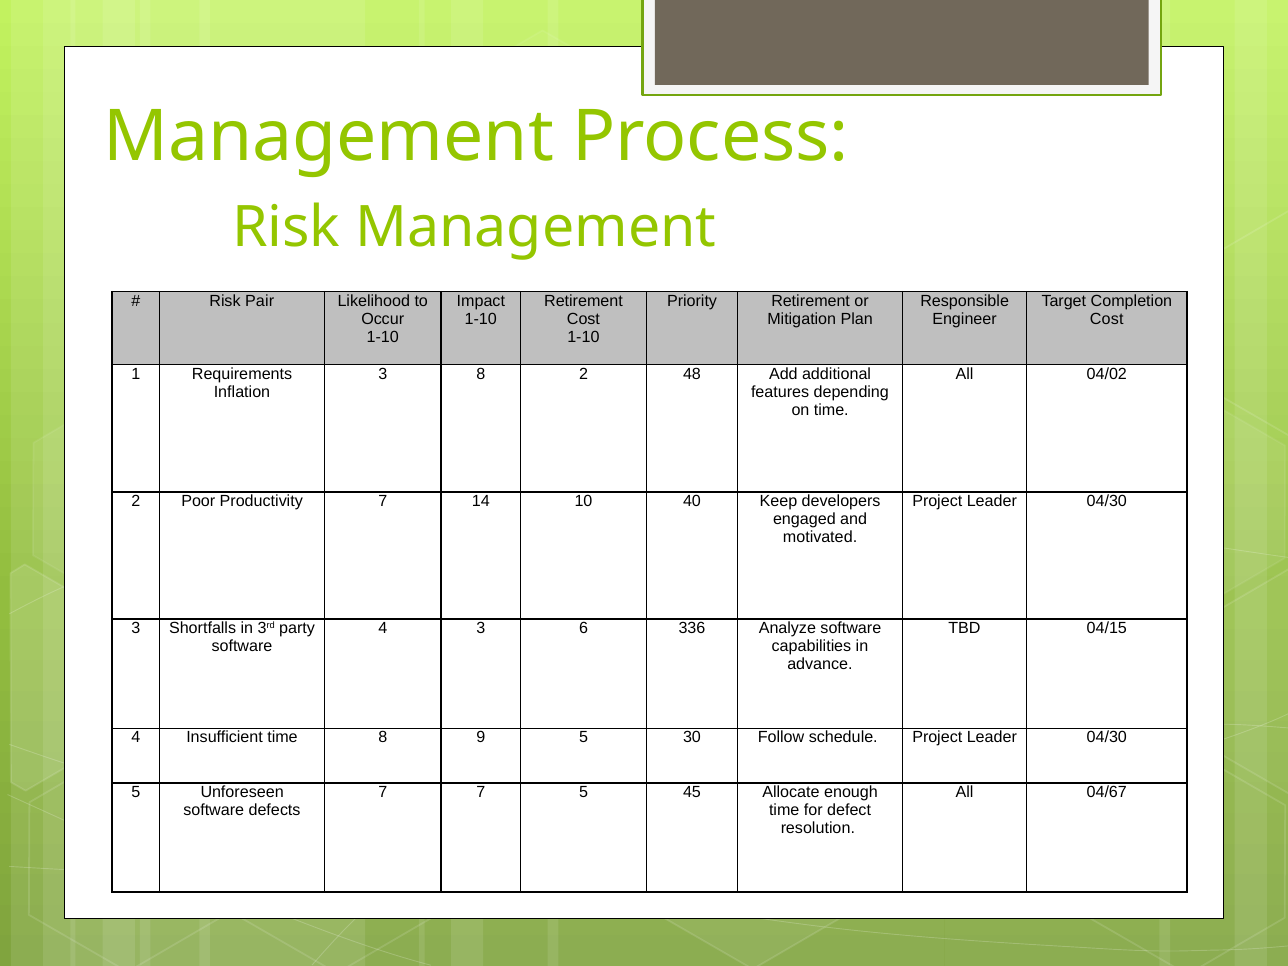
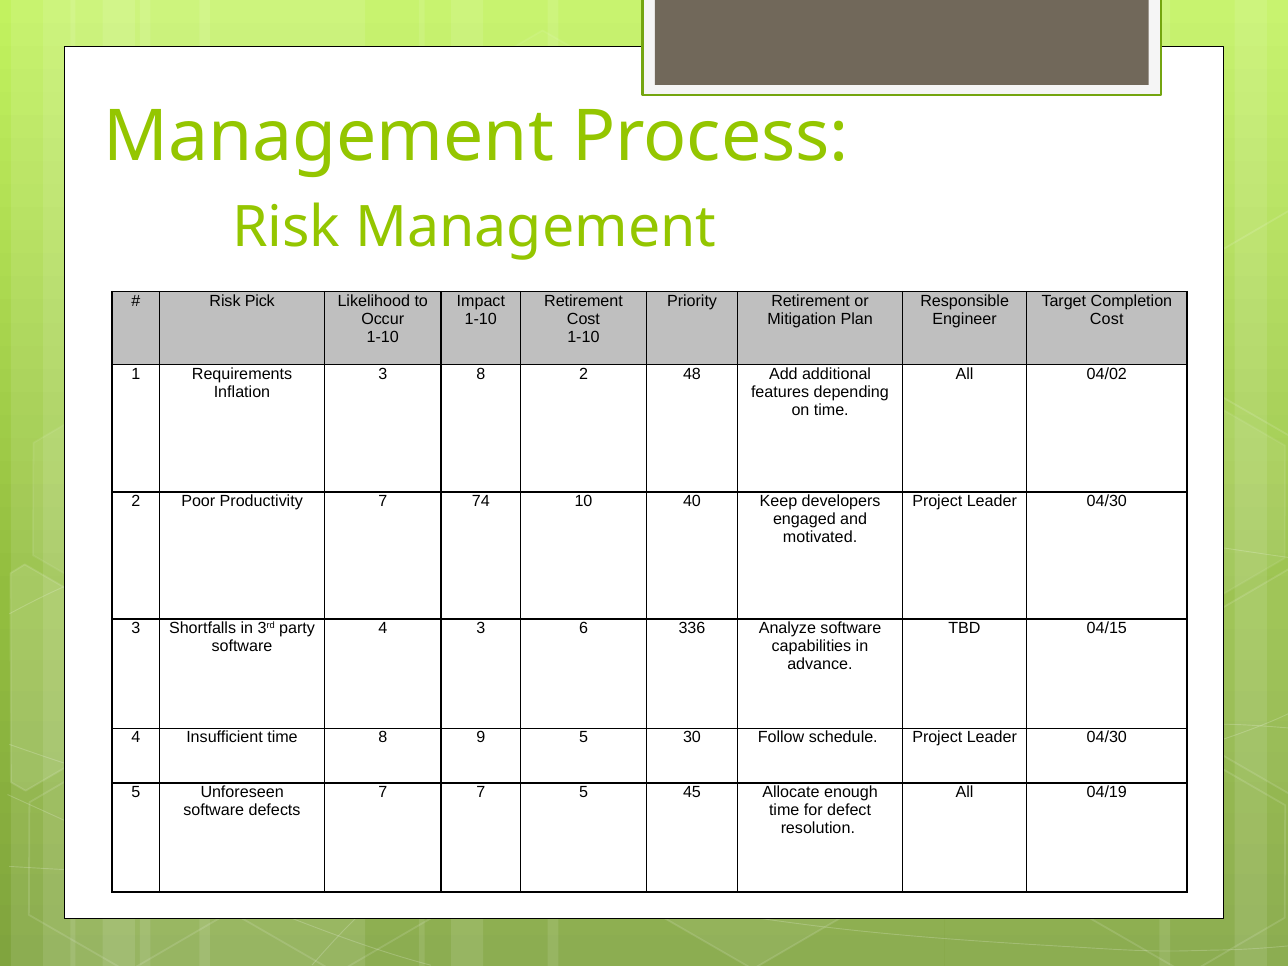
Pair: Pair -> Pick (260, 301)
14: 14 -> 74 (481, 501)
04/67: 04/67 -> 04/19 (1107, 792)
